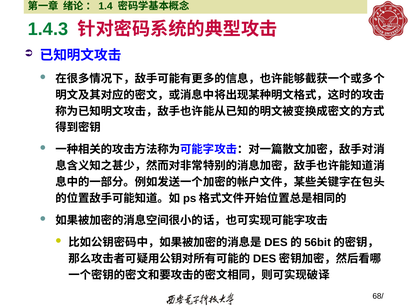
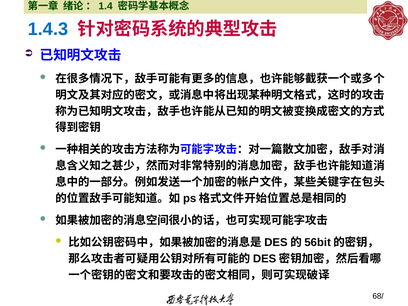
1.4.3 colour: green -> blue (48, 29)
